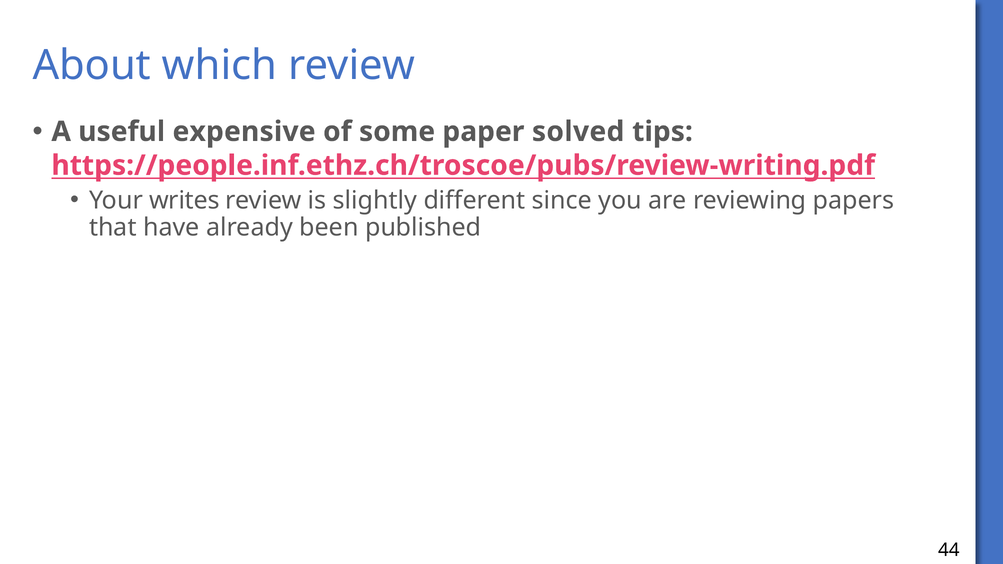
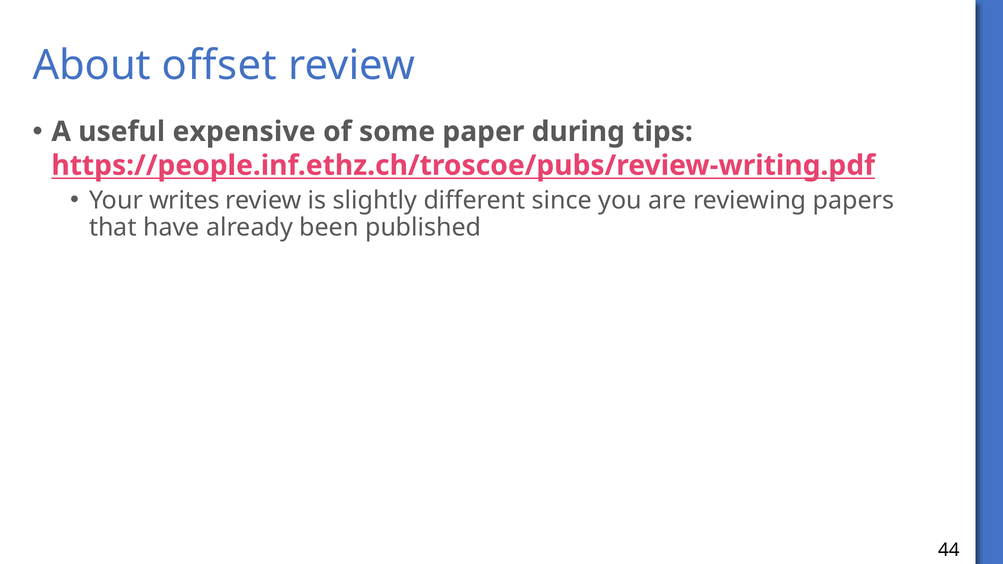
which: which -> offset (219, 66)
solved: solved -> during (578, 132)
